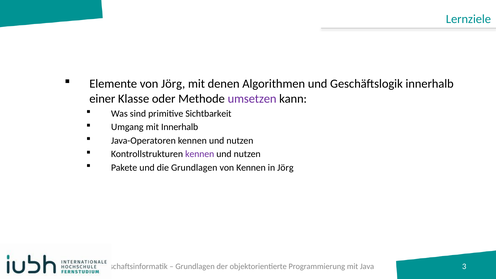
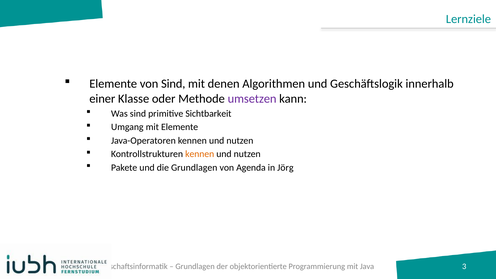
von Jörg: Jörg -> Sind (173, 84)
mit Innerhalb: Innerhalb -> Elemente (180, 127)
kennen colour: purple -> orange (200, 154)
von Kennen: Kennen -> Agenda (251, 168)
